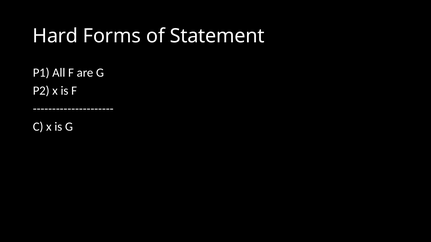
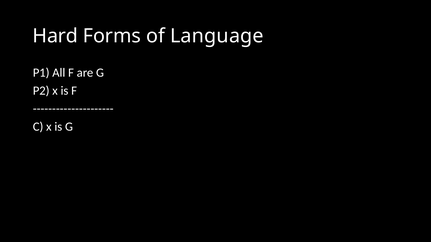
Statement: Statement -> Language (217, 36)
